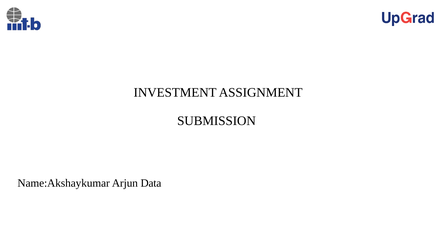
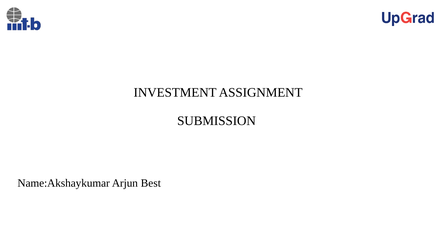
Data: Data -> Best (151, 183)
